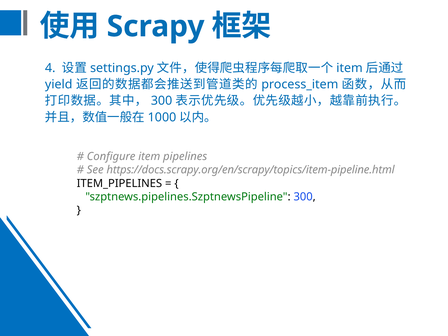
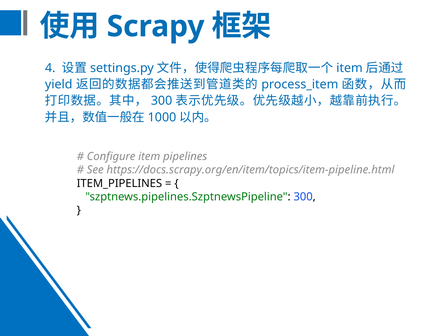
https://docs.scrapy.org/en/scrapy/topics/item-pipeline.html: https://docs.scrapy.org/en/scrapy/topics/item-pipeline.html -> https://docs.scrapy.org/en/item/topics/item-pipeline.html (250, 170)
